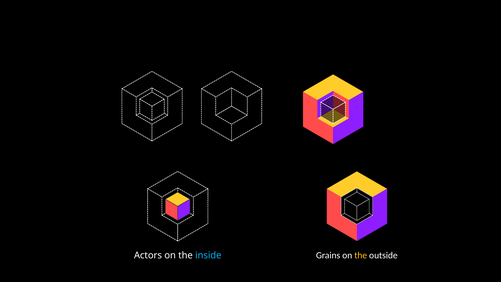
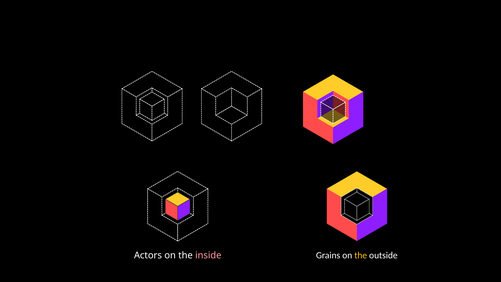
inside colour: light blue -> pink (208, 255)
